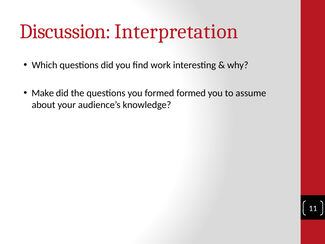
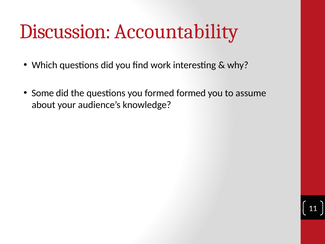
Interpretation: Interpretation -> Accountability (176, 32)
Make: Make -> Some (43, 93)
